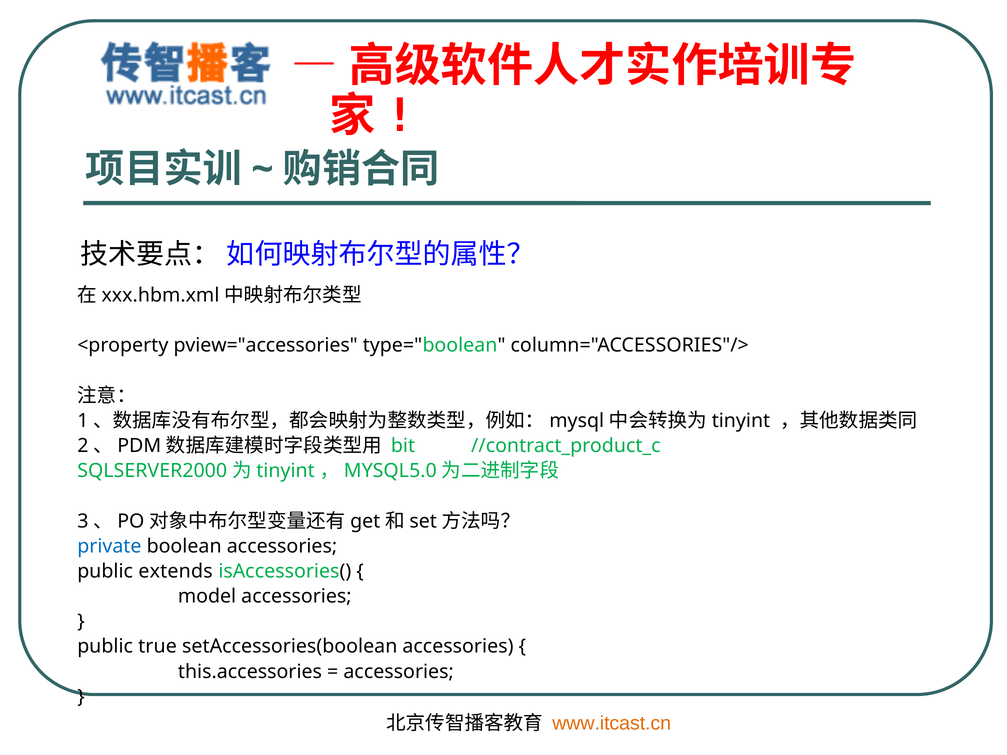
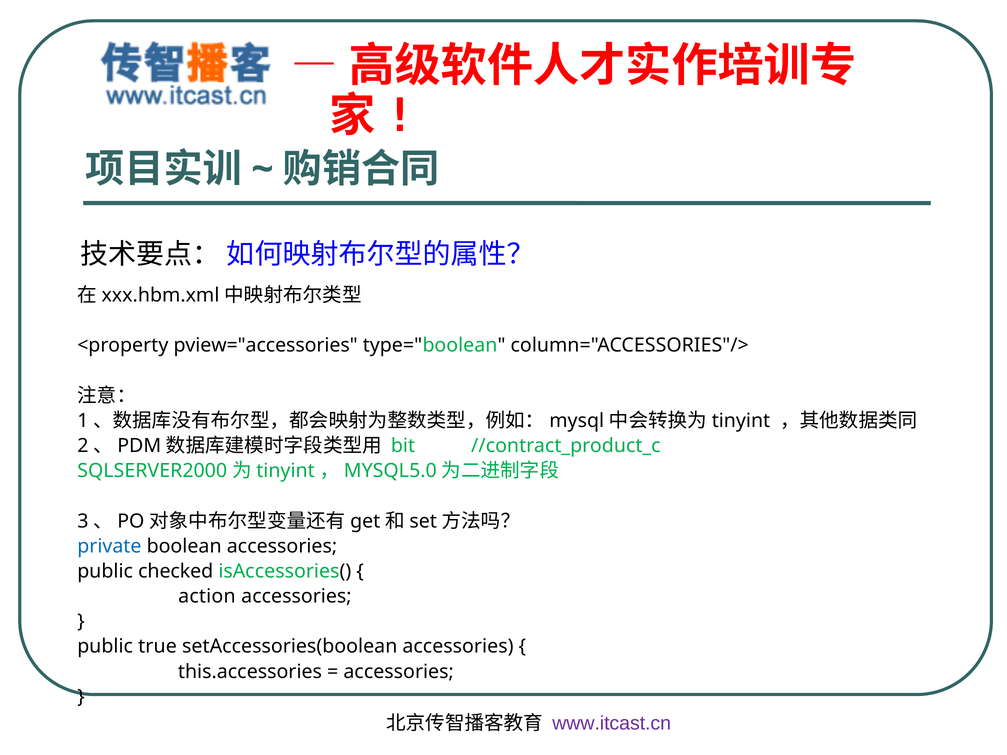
extends: extends -> checked (176, 571)
model: model -> action (207, 597)
www.itcast.cn colour: orange -> purple (612, 723)
